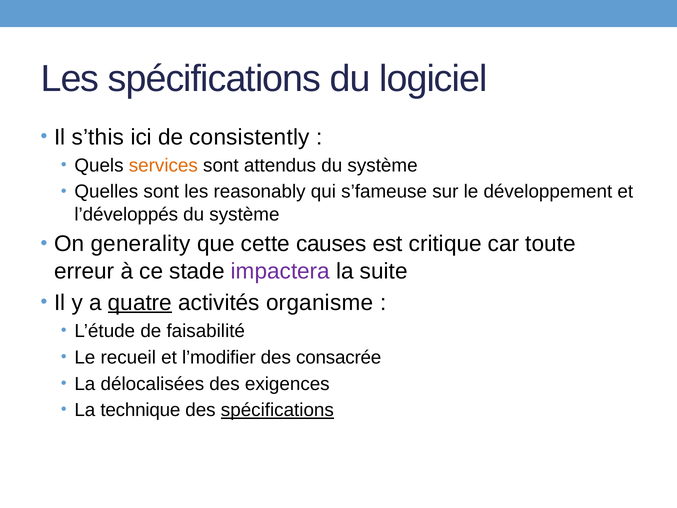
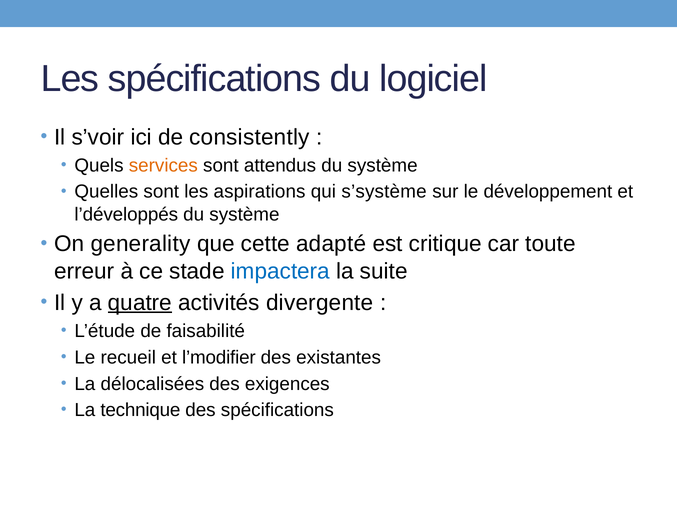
s’this: s’this -> s’voir (98, 137)
reasonably: reasonably -> aspirations (260, 192)
s’fameuse: s’fameuse -> s’système (384, 192)
causes: causes -> adapté (331, 244)
impactera colour: purple -> blue (280, 271)
organisme: organisme -> divergente (320, 303)
consacrée: consacrée -> existantes (339, 357)
spécifications underline: present -> none (277, 410)
